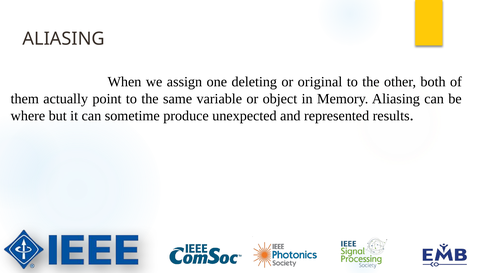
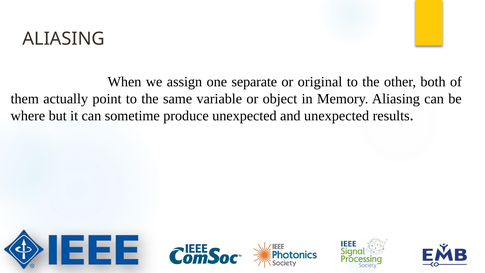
deleting: deleting -> separate (254, 82)
and represented: represented -> unexpected (337, 116)
